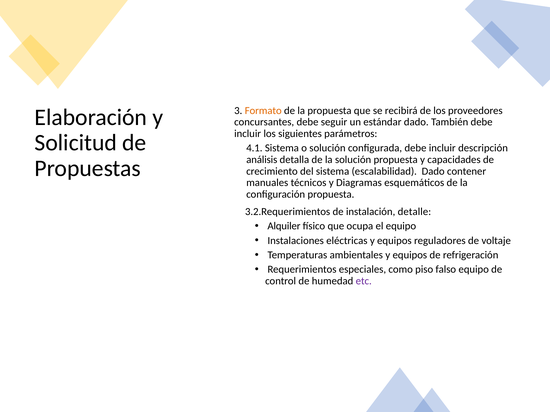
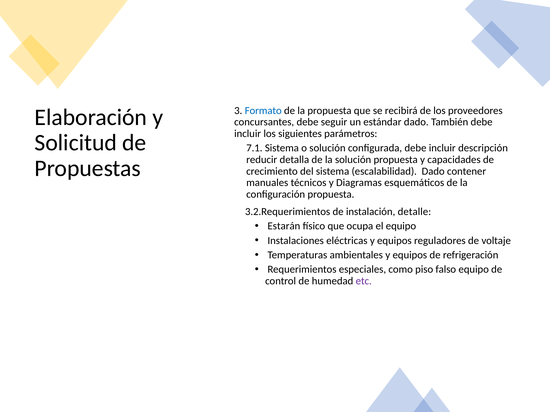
Formato colour: orange -> blue (263, 111)
4.1: 4.1 -> 7.1 (254, 148)
análisis: análisis -> reducir (262, 160)
Alquiler: Alquiler -> Estarán (284, 226)
